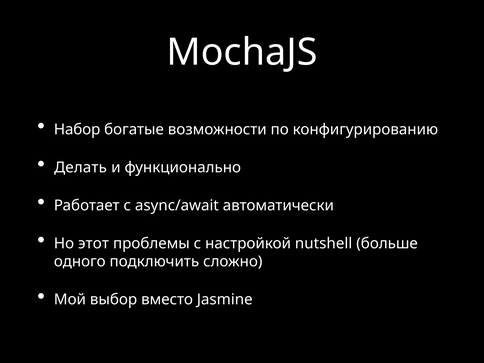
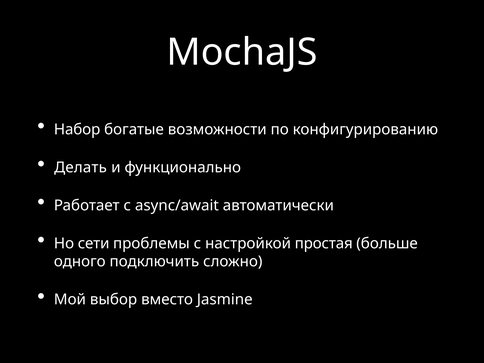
этот: этот -> сети (94, 243)
nutshell: nutshell -> простая (324, 243)
